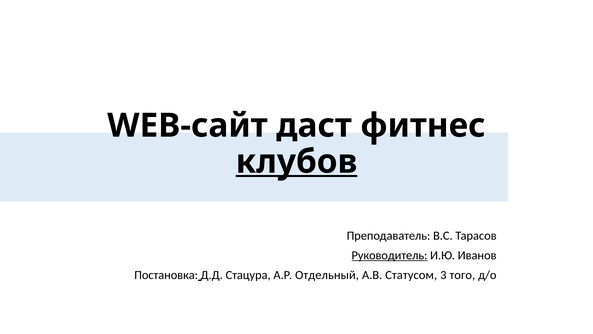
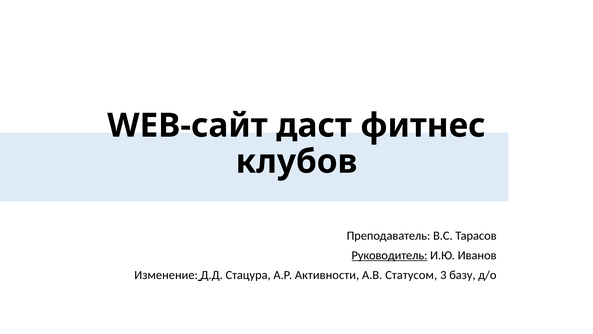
клубов underline: present -> none (296, 161)
Постановка: Постановка -> Изменение (166, 275)
Отдельный: Отдельный -> Активности (327, 275)
того: того -> базу (462, 275)
